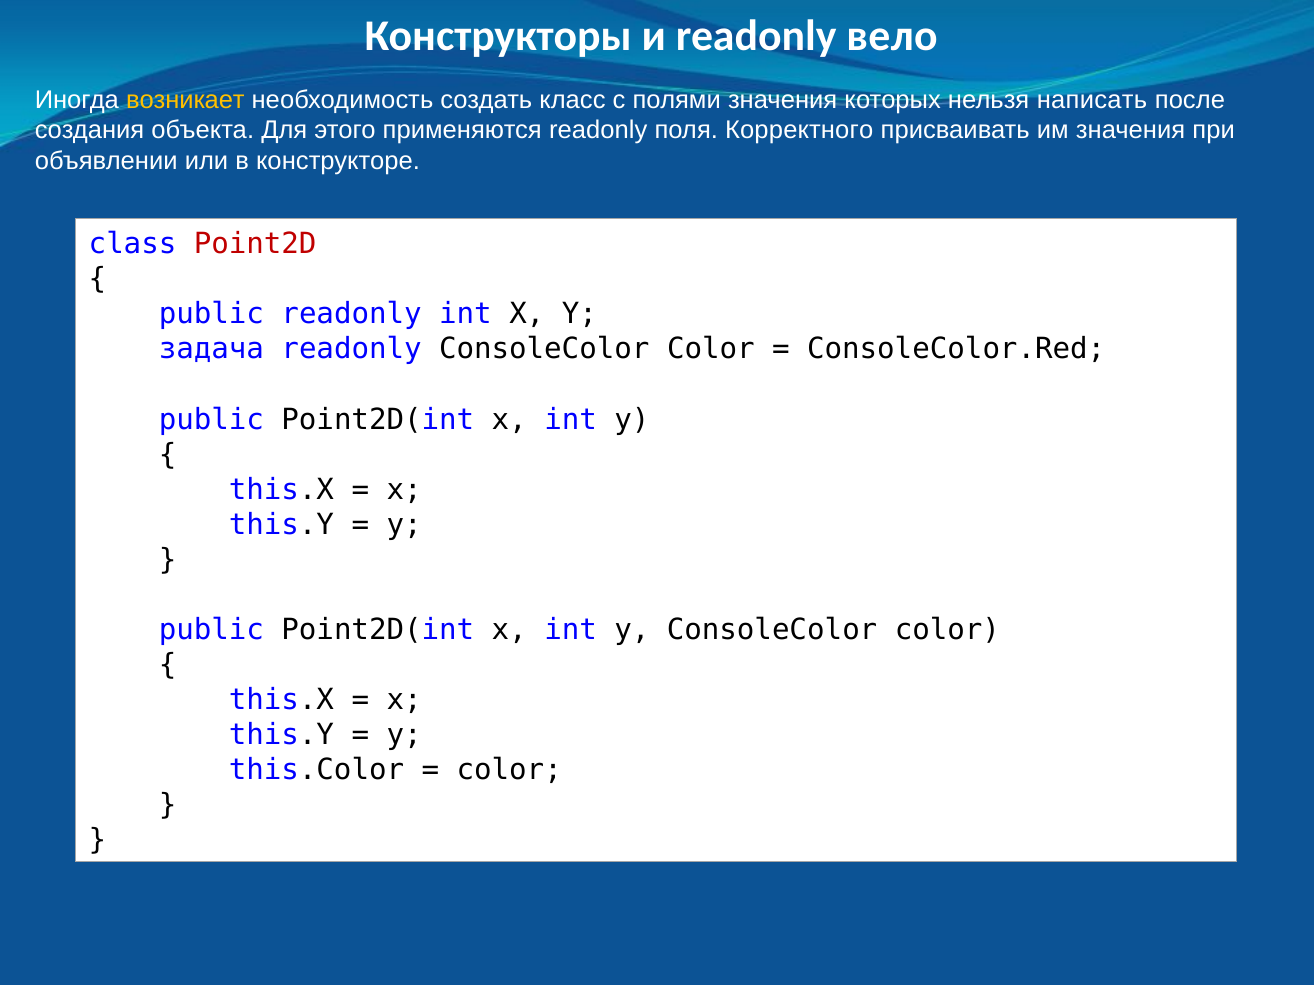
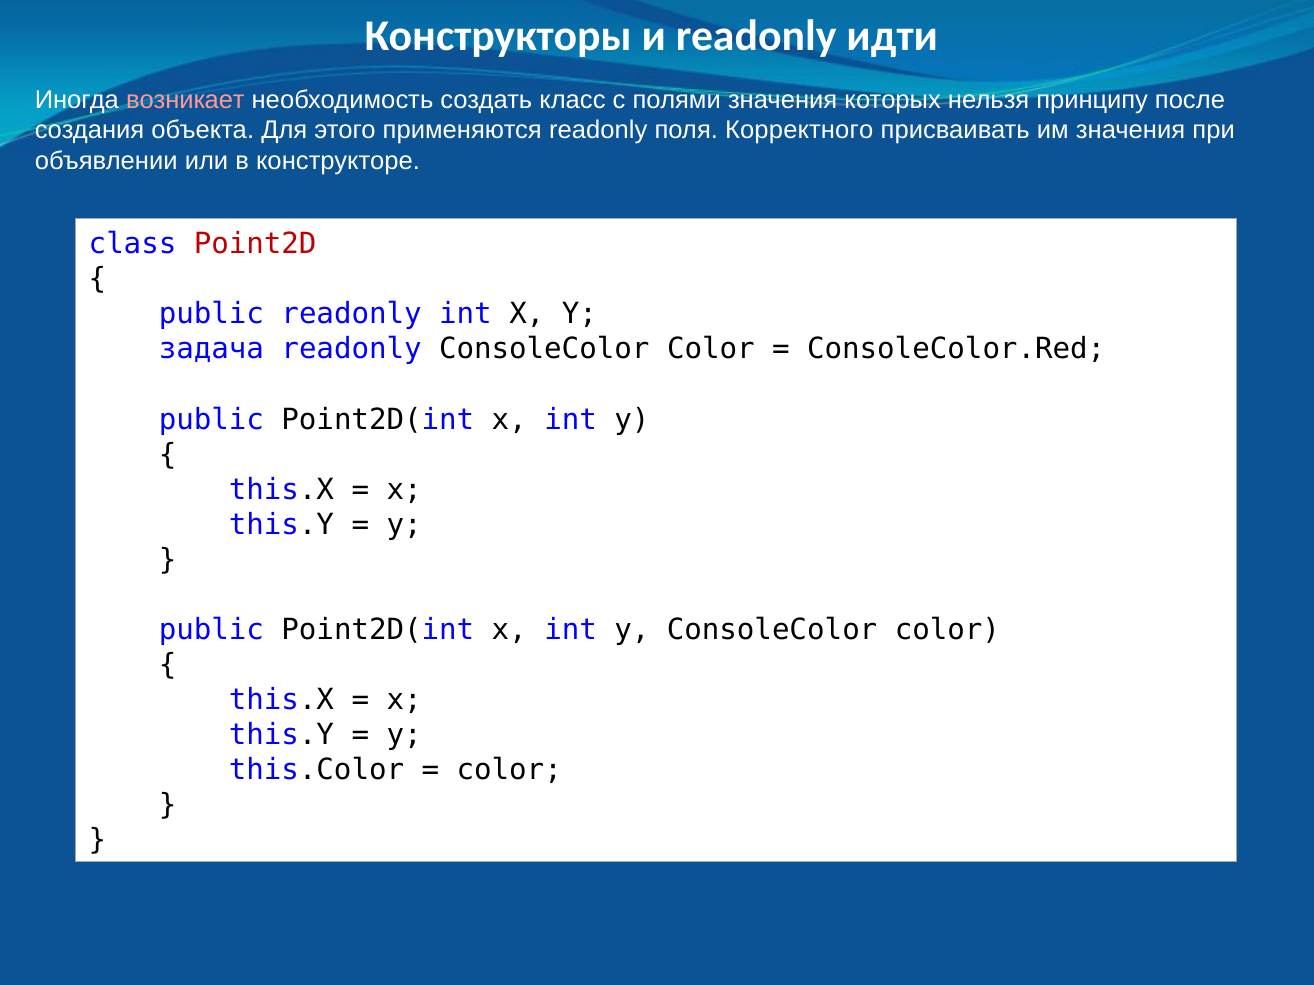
вело: вело -> идти (892, 36)
возникает colour: yellow -> pink (185, 100)
написать: написать -> принципу (1092, 100)
